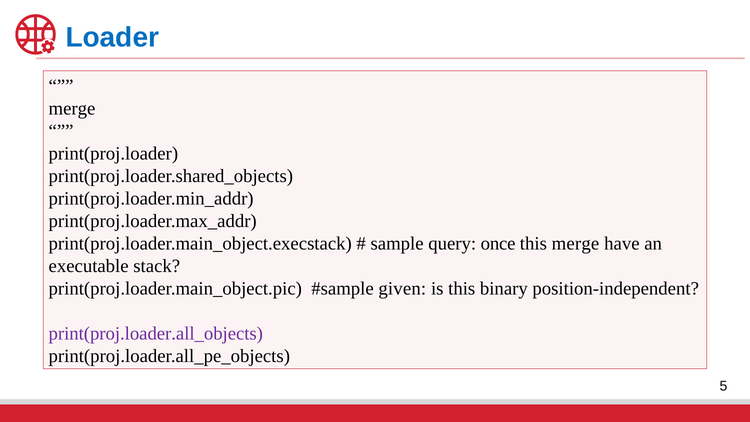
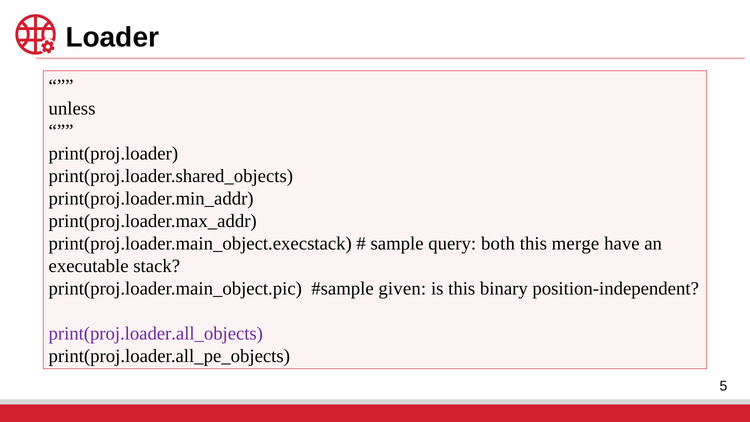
Loader colour: blue -> black (112, 37)
merge: merge -> unless (72, 109)
once: once -> both (498, 244)
